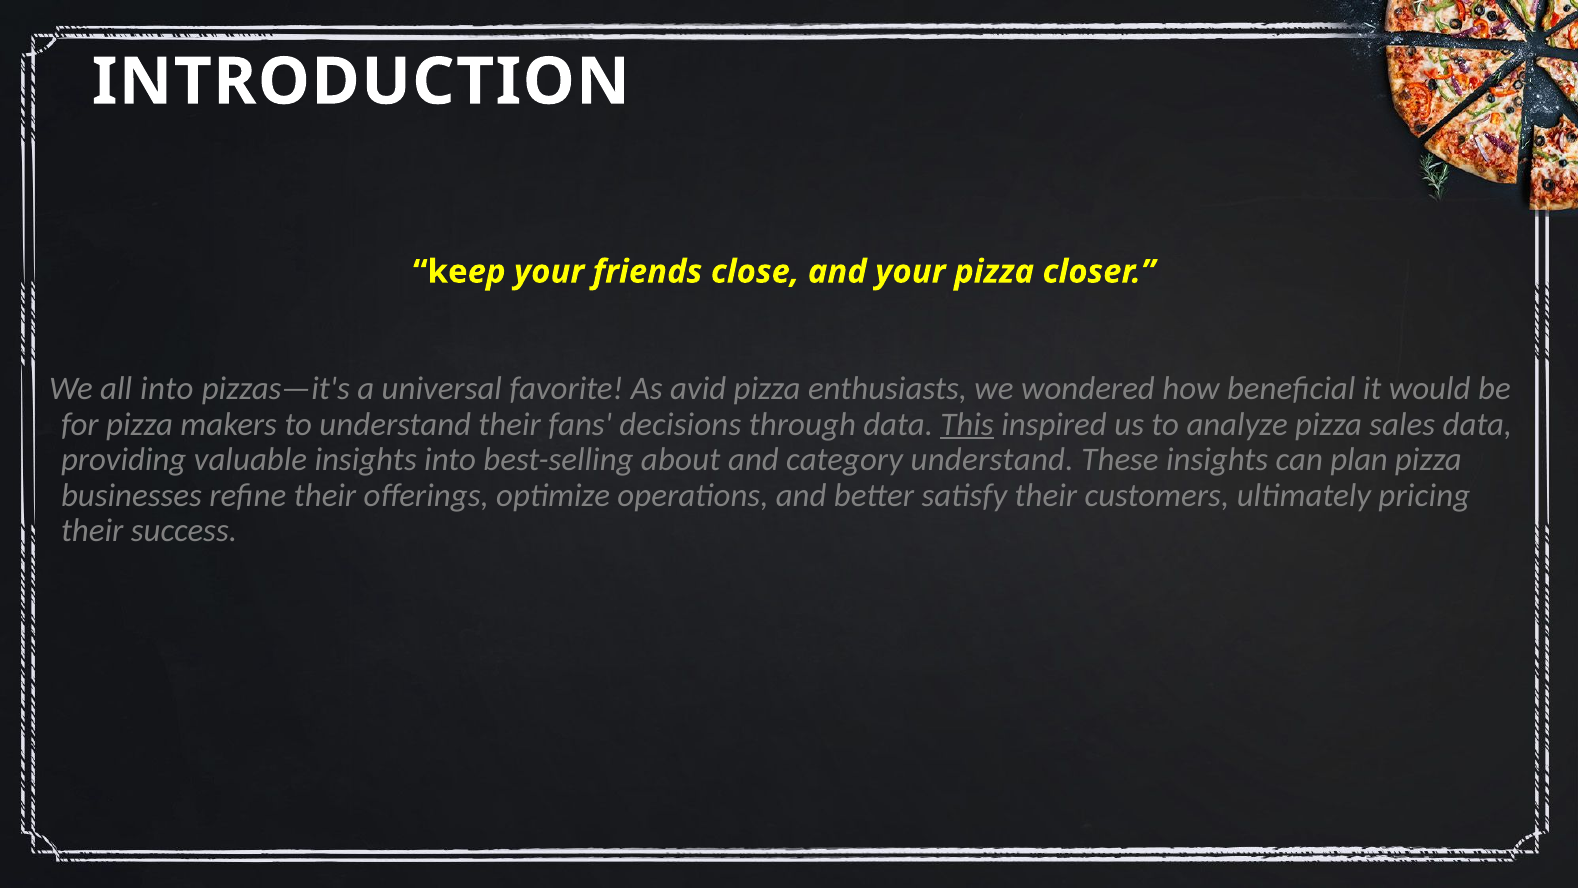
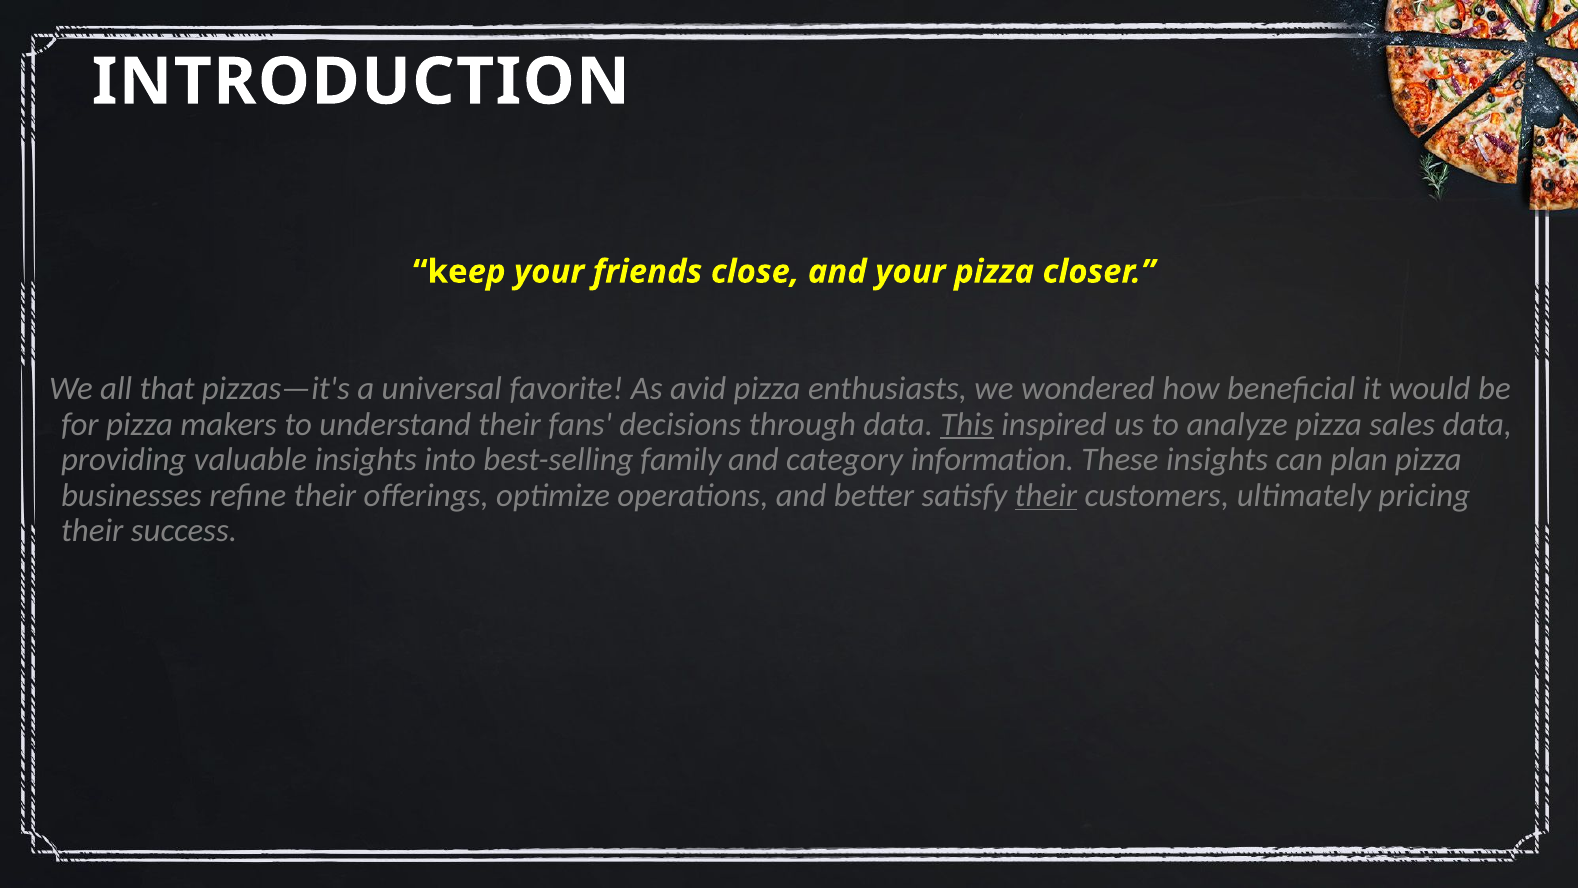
all into: into -> that (167, 389)
about: about -> family (681, 460)
category understand: understand -> information (992, 460)
their underline: none -> present (1046, 495)
